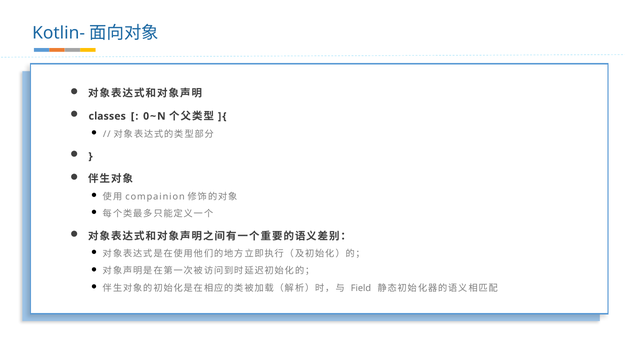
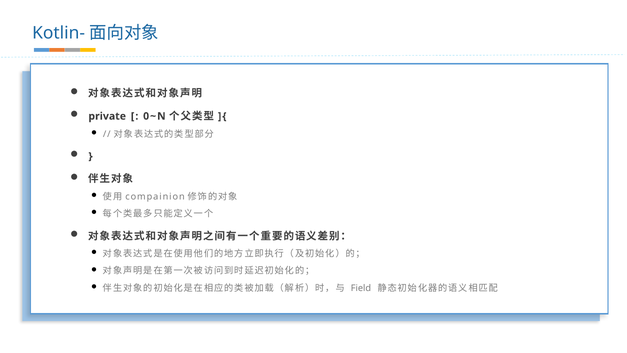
classes: classes -> private (107, 116)
